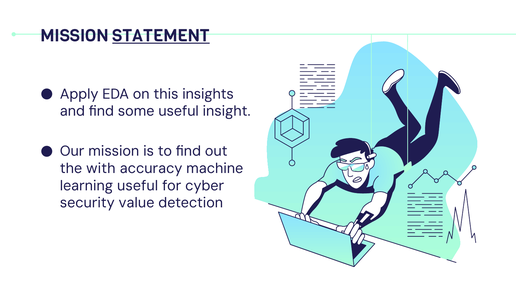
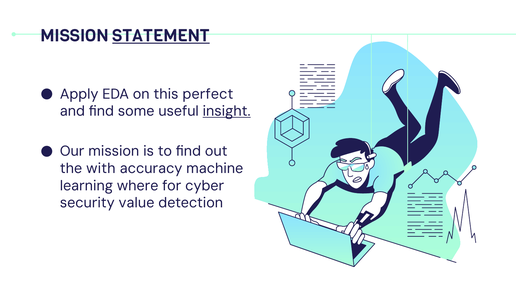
insights: insights -> perfect (208, 94)
insight underline: none -> present (227, 111)
learning useful: useful -> where (138, 186)
